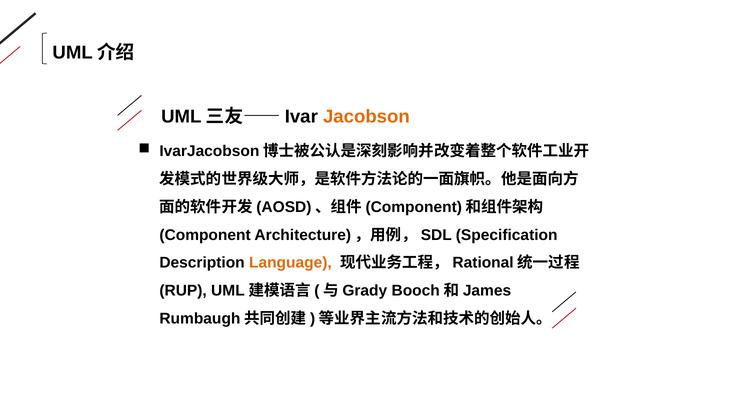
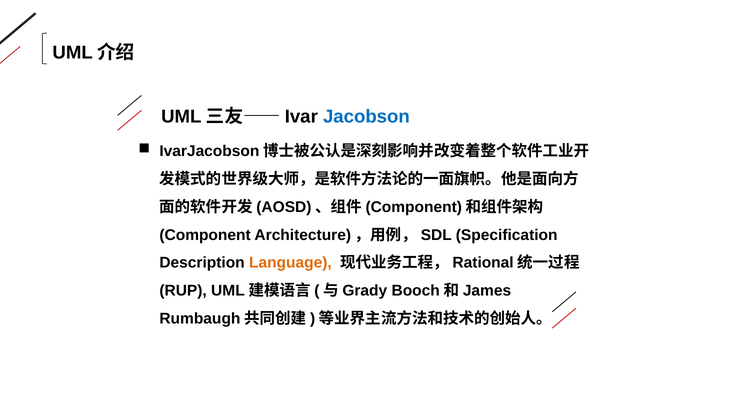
Jacobson colour: orange -> blue (366, 117)
